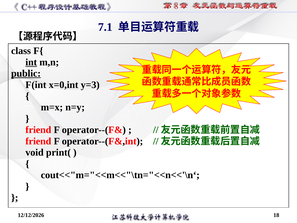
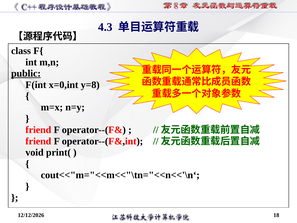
7.1: 7.1 -> 4.3 (105, 27)
int underline: present -> none (31, 62)
y=3: y=3 -> y=8 (90, 85)
